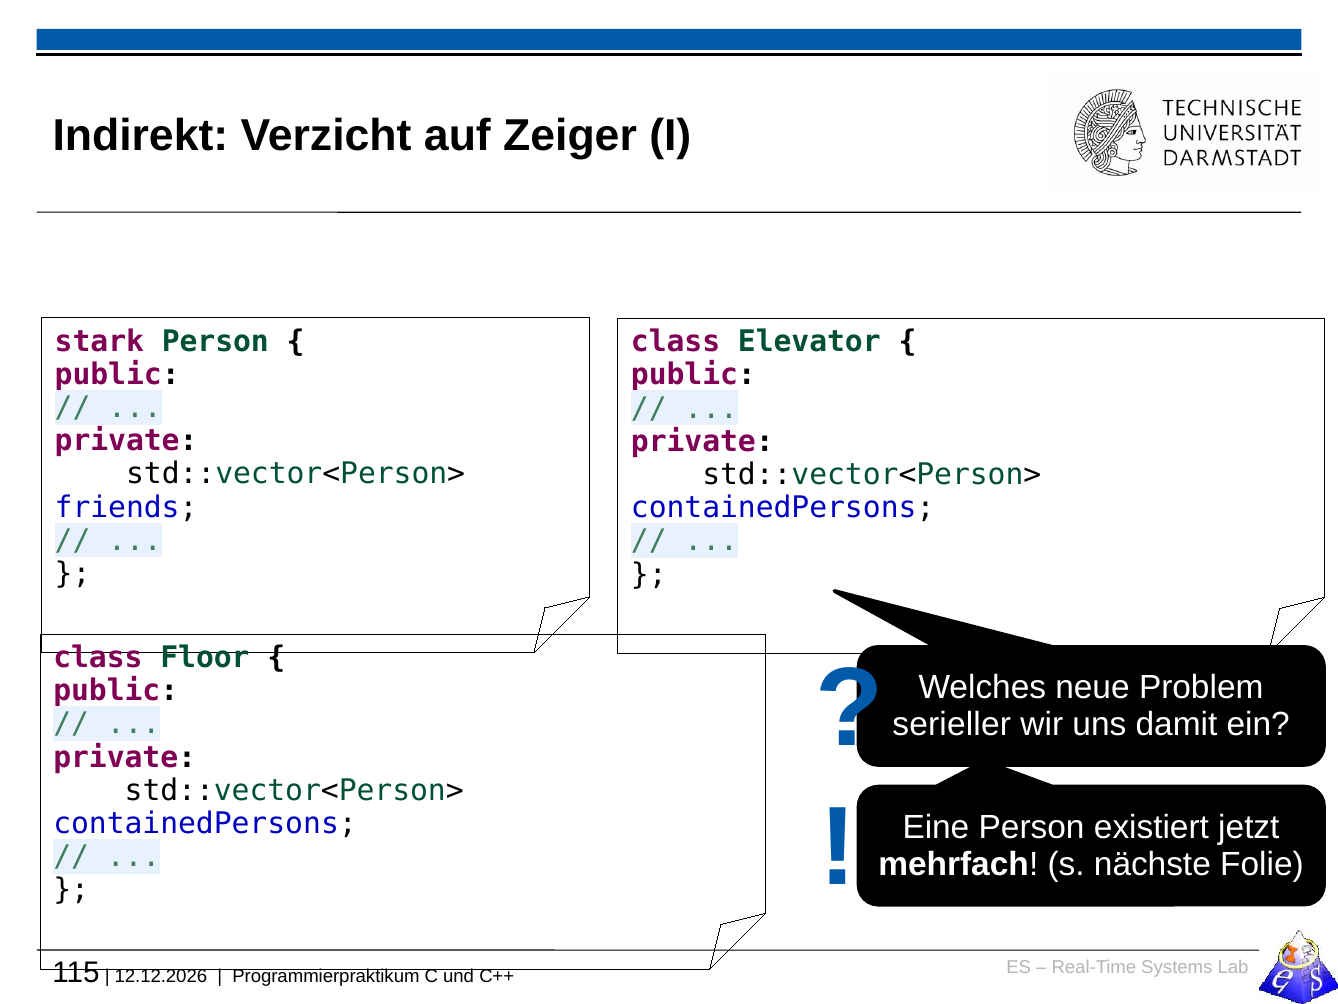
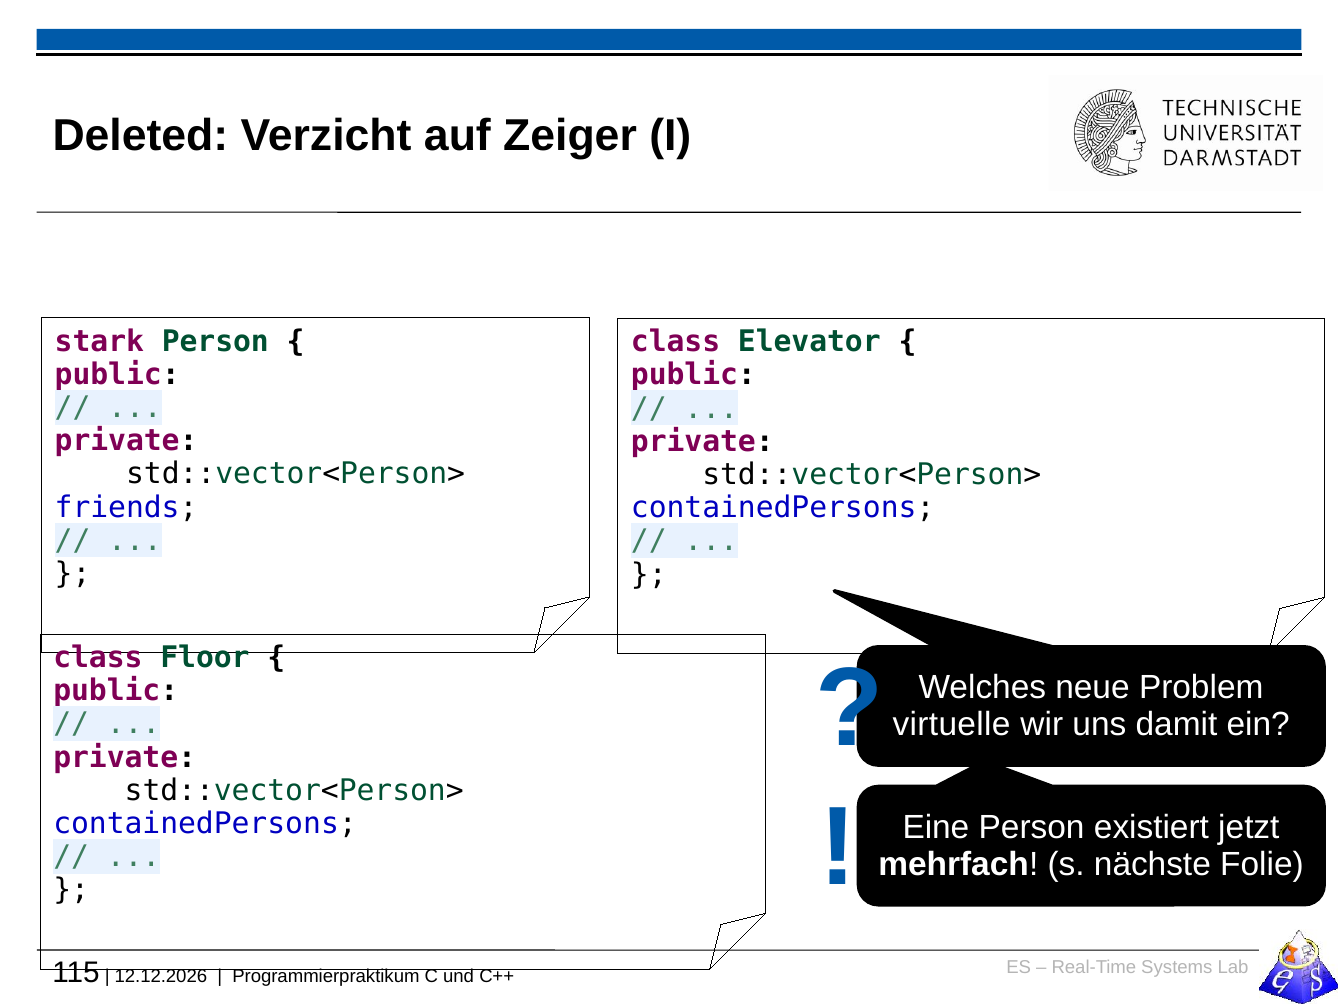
Indirekt: Indirekt -> Deleted (140, 136)
serieller: serieller -> virtuelle (952, 724)
